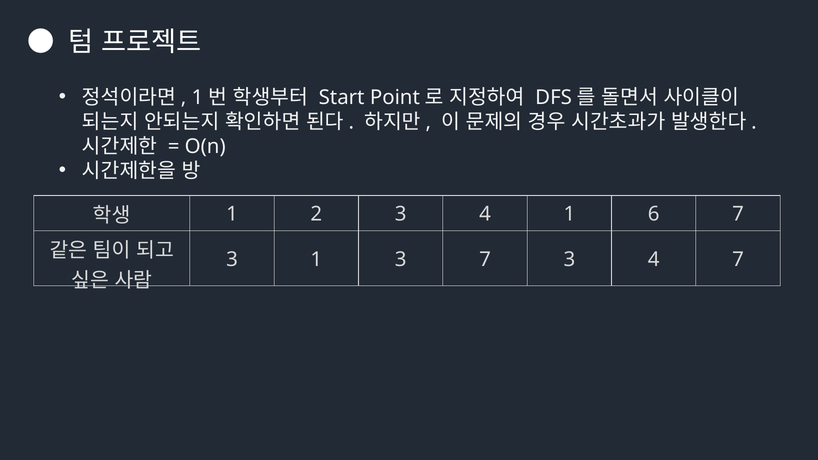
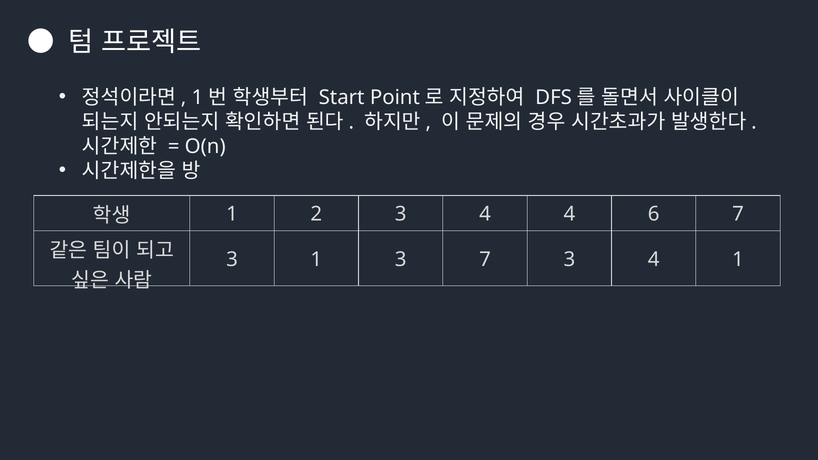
4 1: 1 -> 4 (569, 214)
4 7: 7 -> 1 (738, 259)
